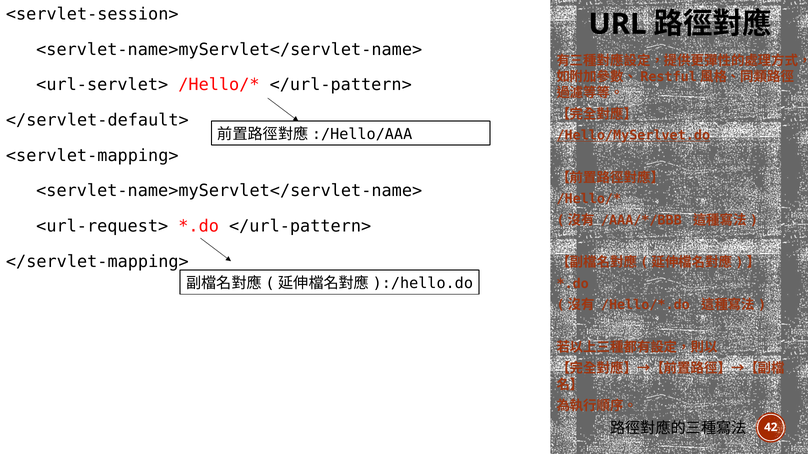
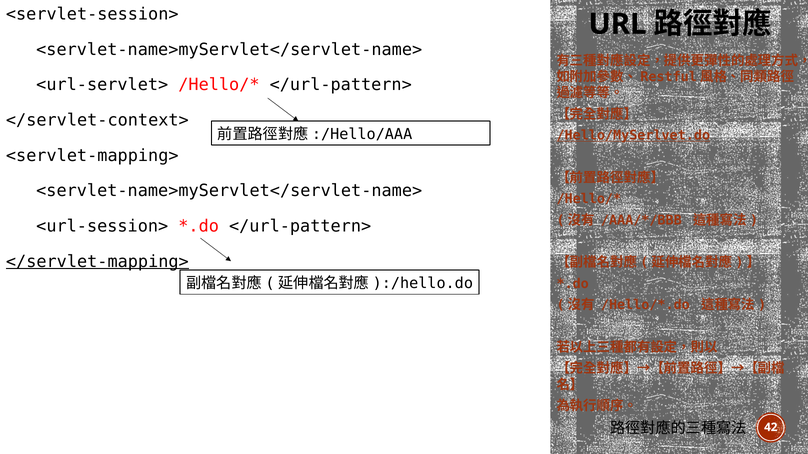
</servlet-default>: </servlet-default> -> </servlet-context> (97, 120)
<url-request>: <url-request> -> <url-session> (102, 226)
</servlet-mapping> underline: none -> present (97, 262)
